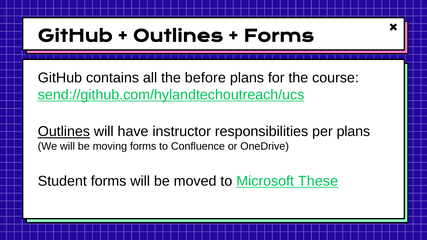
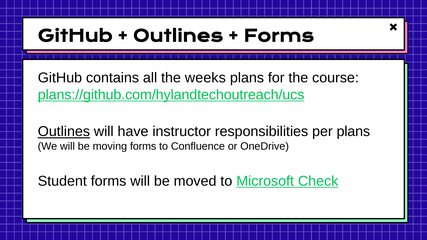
before: before -> weeks (205, 78)
send://github.com/hylandtechoutreach/ucs: send://github.com/hylandtechoutreach/ucs -> plans://github.com/hylandtechoutreach/ucs (171, 95)
These: These -> Check (318, 181)
